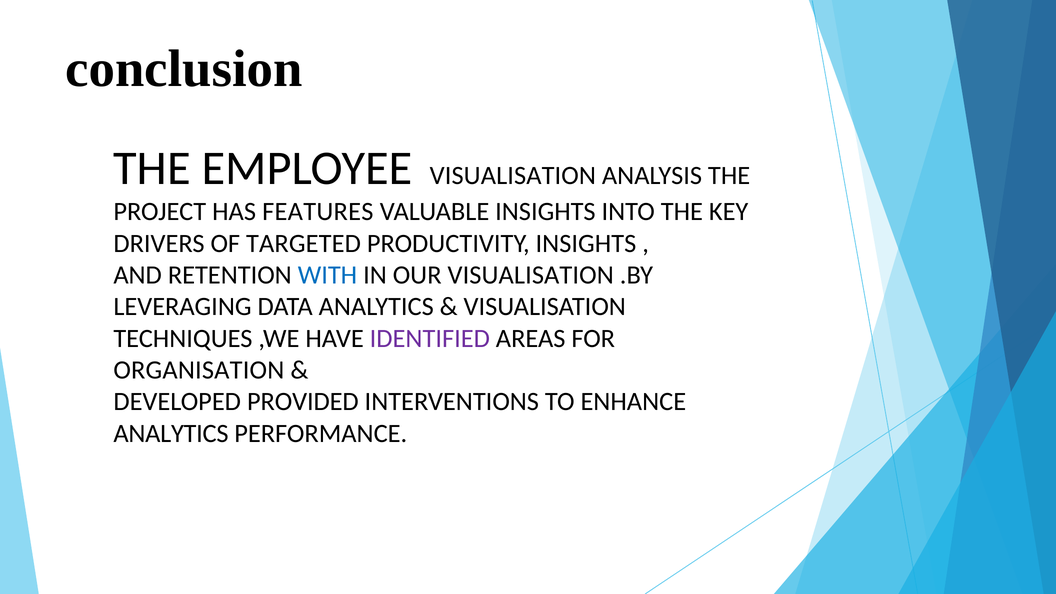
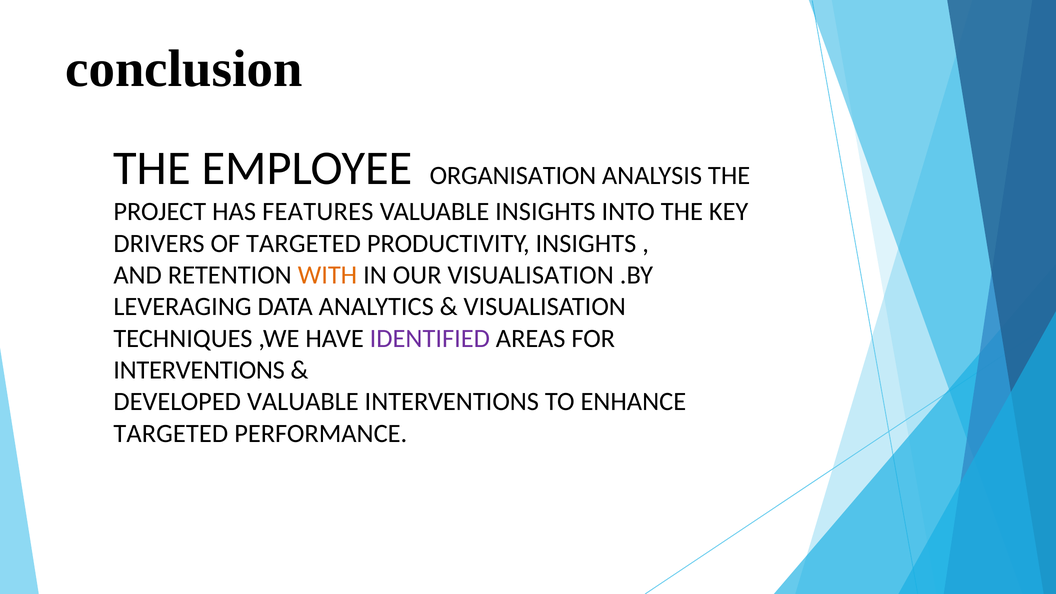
EMPLOYEE VISUALISATION: VISUALISATION -> ORGANISATION (513, 176)
WITH colour: blue -> orange (328, 275)
ORGANISATION: ORGANISATION -> INTERVENTIONS (199, 370)
DEVELOPED PROVIDED: PROVIDED -> VALUABLE (303, 402)
ANALYTICS: ANALYTICS -> TARGETED (171, 433)
